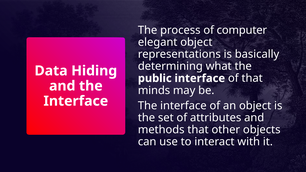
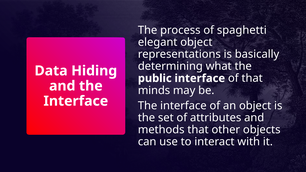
computer: computer -> spaghetti (242, 30)
